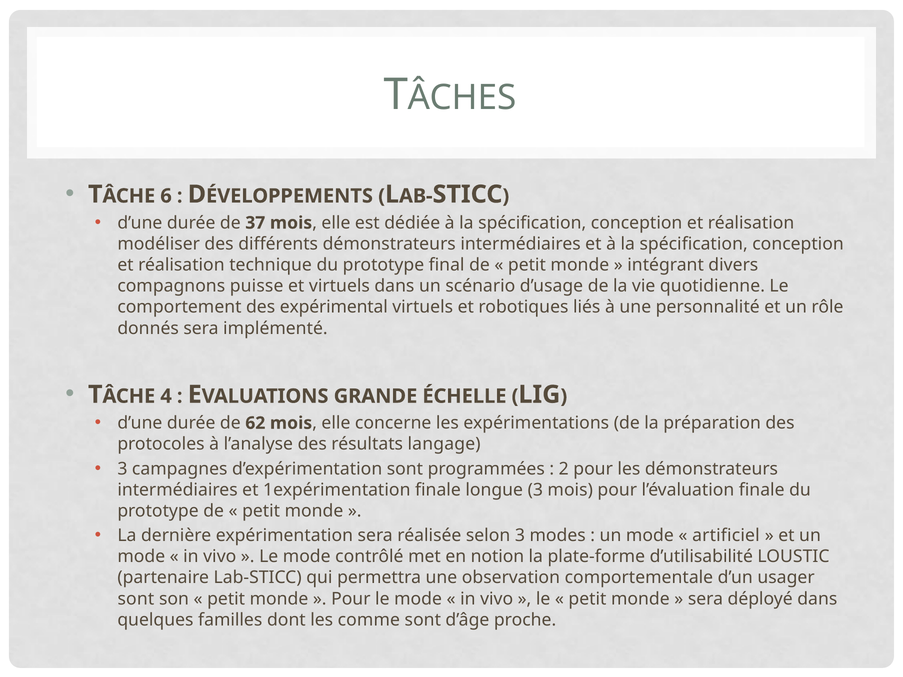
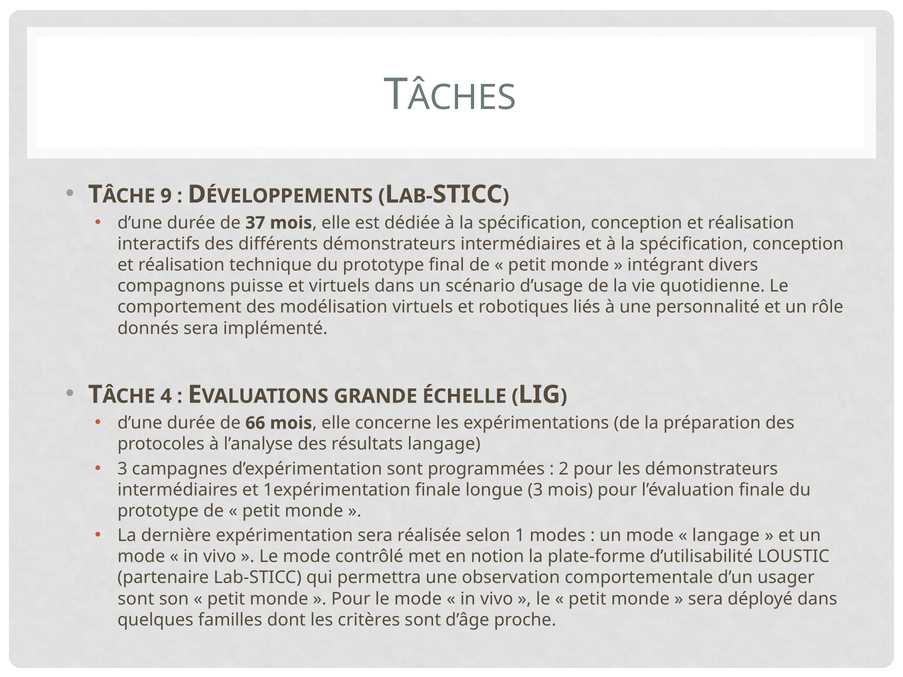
6: 6 -> 9 (166, 196)
modéliser: modéliser -> interactifs (159, 244)
expérimental: expérimental -> modélisation (334, 307)
62: 62 -> 66 (255, 423)
selon 3: 3 -> 1 (520, 536)
artificiel: artificiel -> langage (726, 536)
comme: comme -> critères (369, 620)
